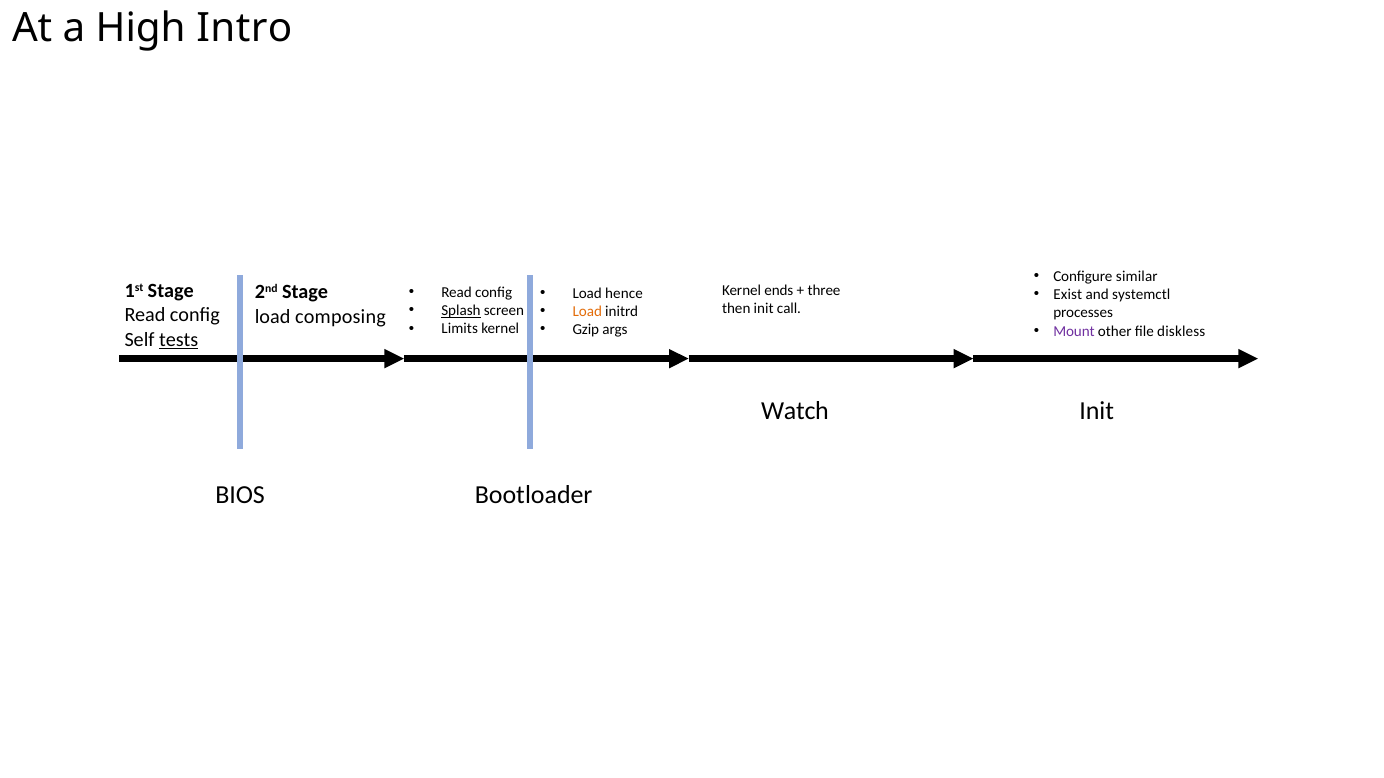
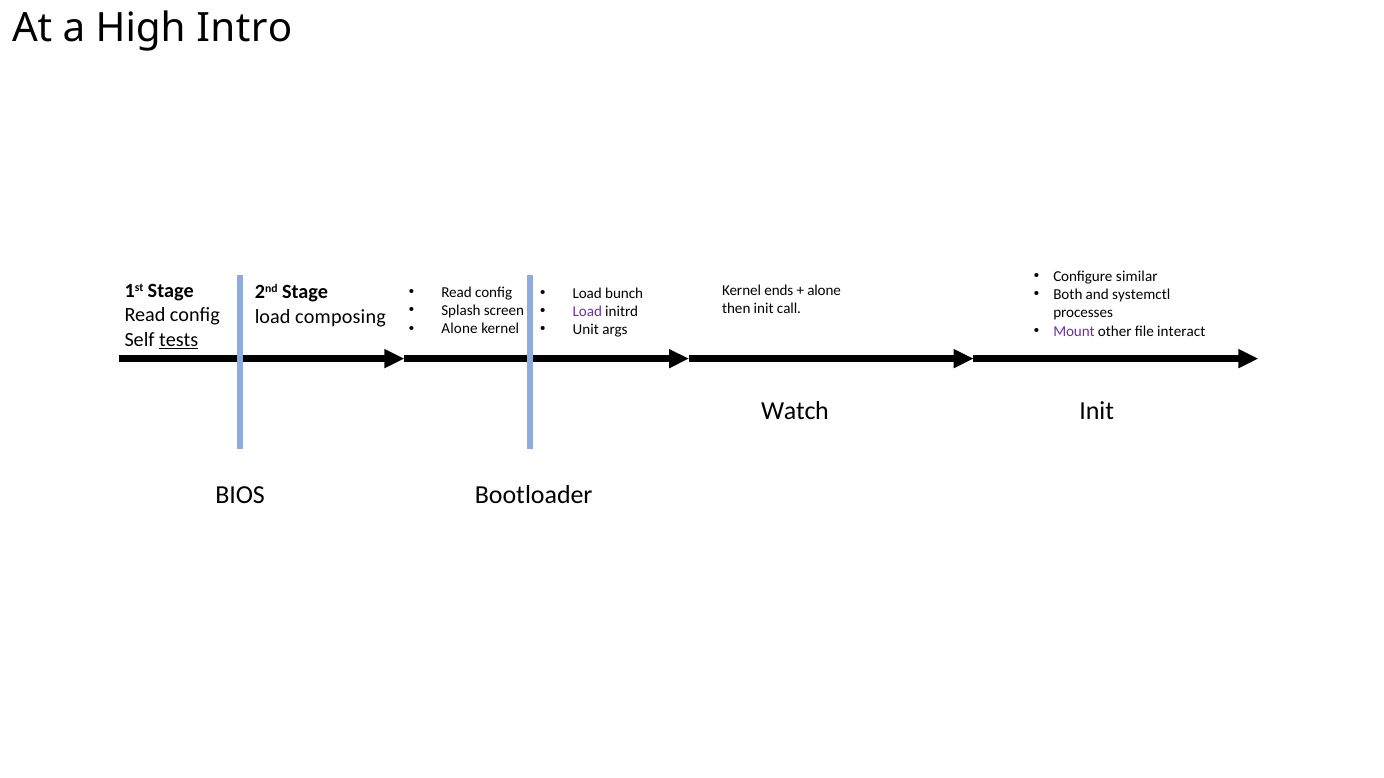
three: three -> alone (824, 291)
hence: hence -> bunch (624, 294)
Exist: Exist -> Both (1068, 295)
Splash underline: present -> none (461, 311)
Load colour: orange -> purple (587, 312)
Limits: Limits -> Alone (460, 329)
Gzip: Gzip -> Unit (586, 330)
diskless: diskless -> interact (1181, 331)
